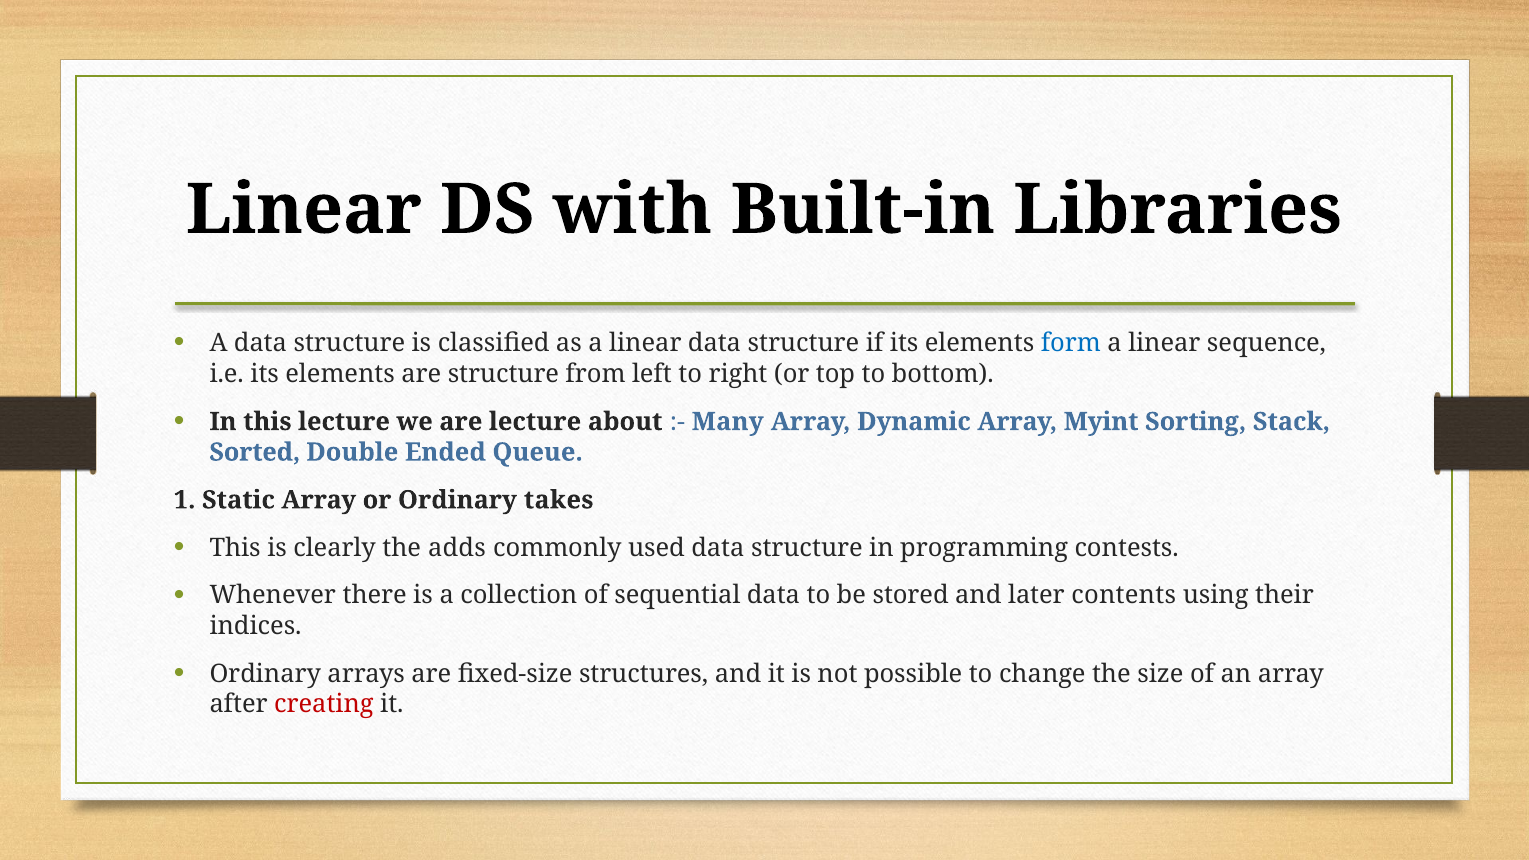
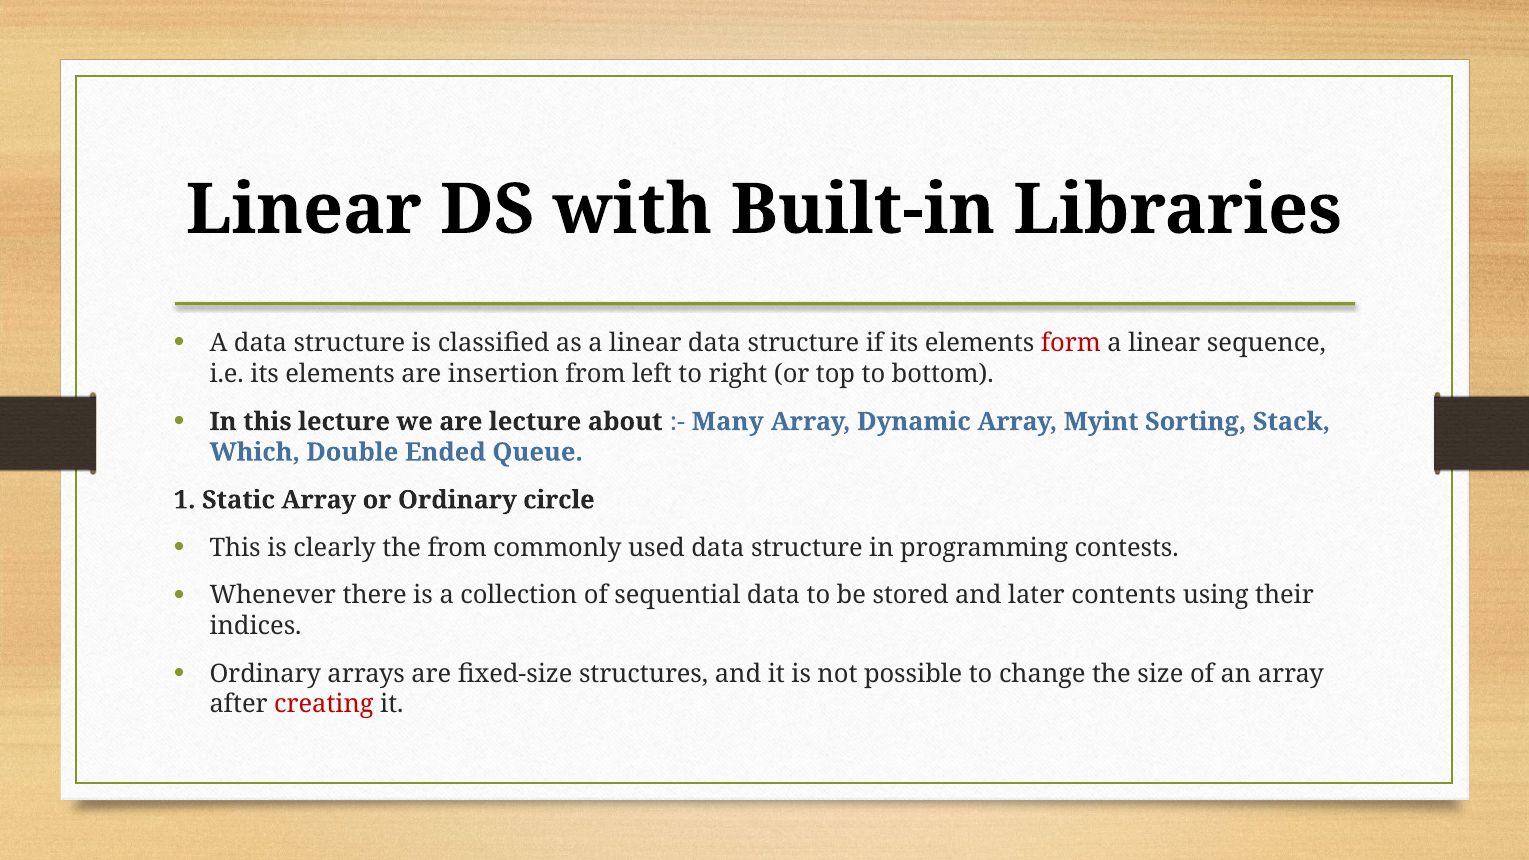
form colour: blue -> red (1071, 343)
are structure: structure -> insertion (503, 374)
Sorted: Sorted -> Which (255, 452)
takes: takes -> circle (559, 500)
the adds: adds -> from (457, 548)
